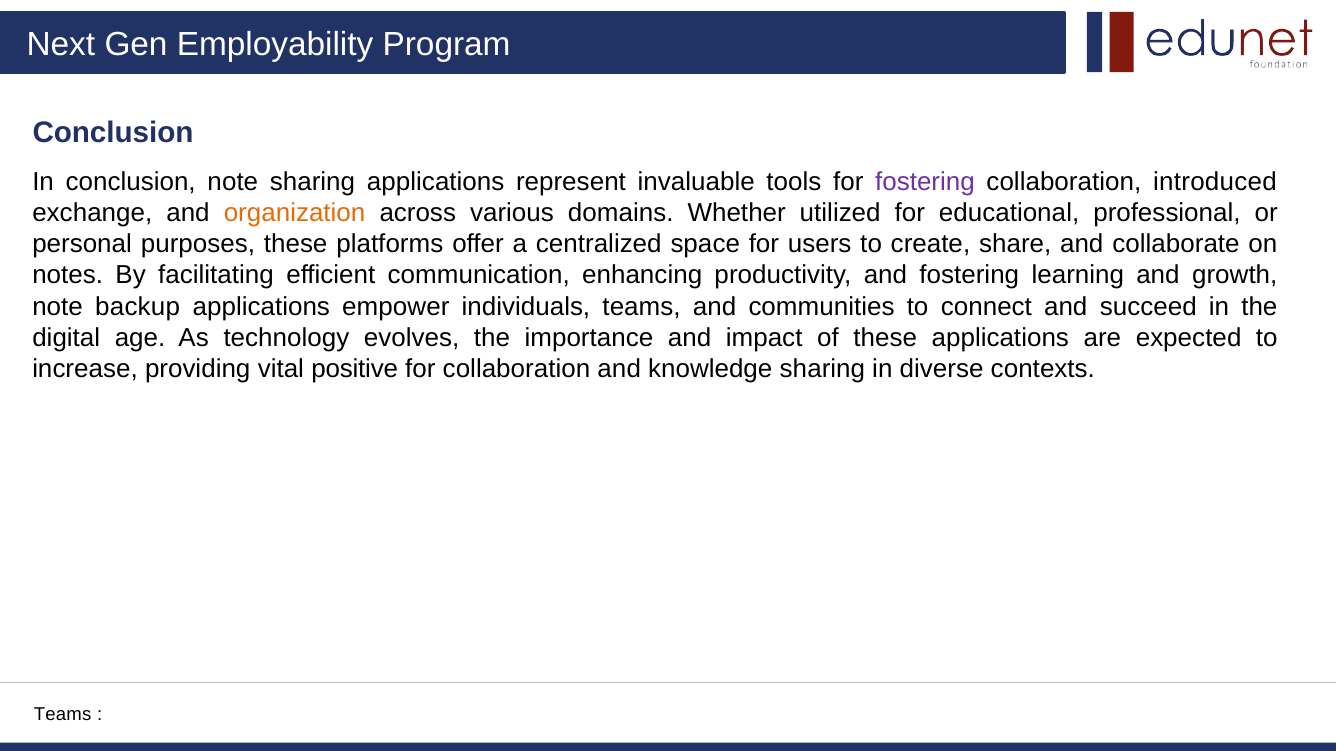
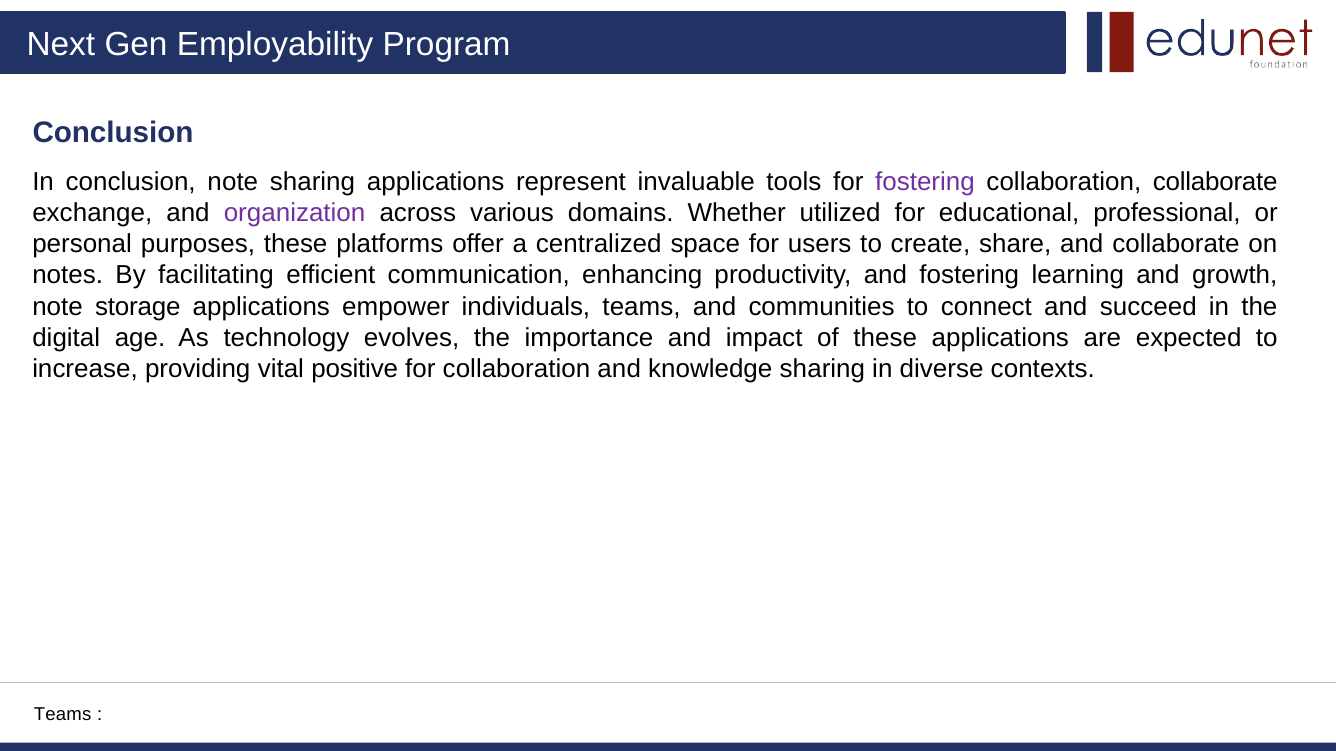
collaboration introduced: introduced -> collaborate (1215, 182)
organization colour: orange -> purple (295, 213)
backup: backup -> storage (138, 307)
